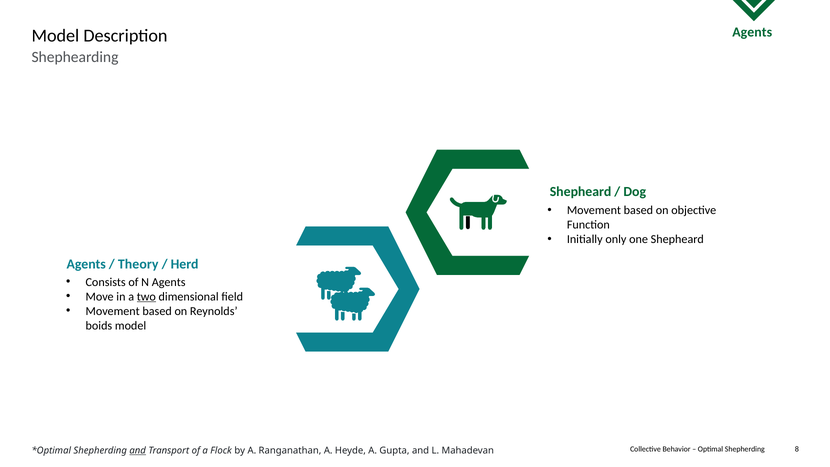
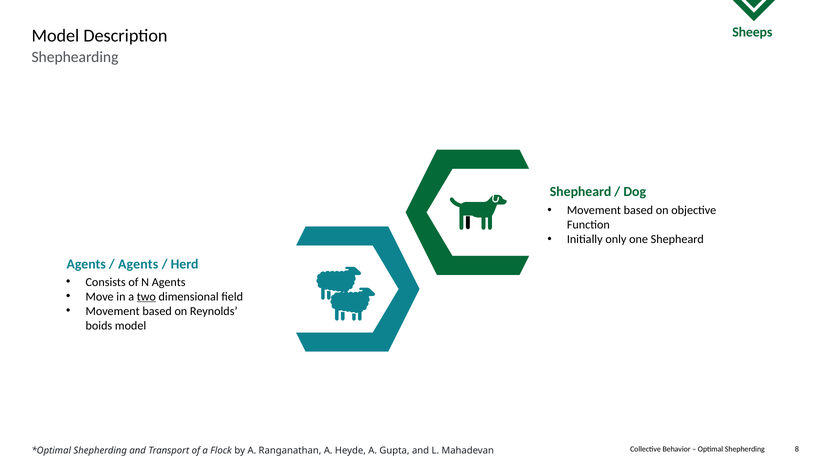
Agents: Agents -> Sheeps (752, 32)
Theory: Theory -> Agents (138, 264)
and underline: present -> none (138, 451)
